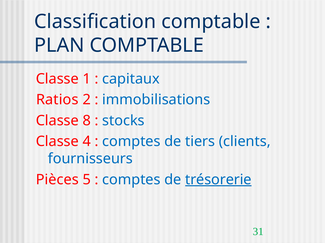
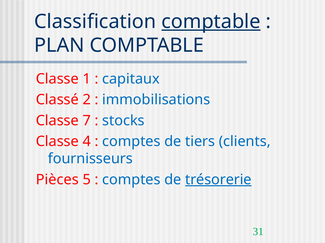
comptable underline: none -> present (211, 22)
Ratios: Ratios -> Classé (57, 100)
8: 8 -> 7 (87, 121)
